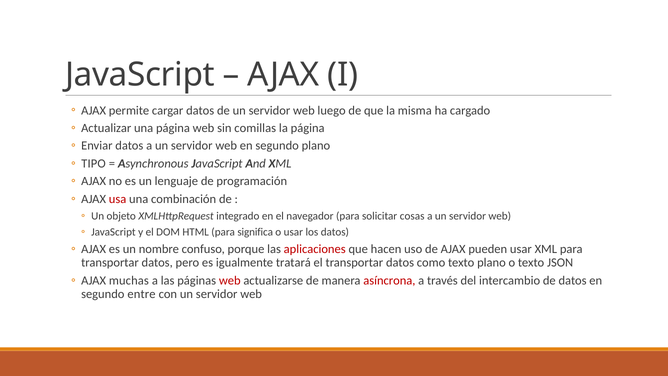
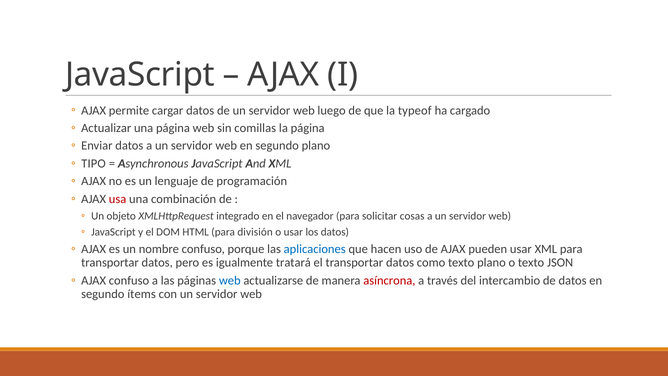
misma: misma -> typeof (415, 110)
significa: significa -> división (255, 232)
aplicaciones colour: red -> blue (315, 249)
AJAX muchas: muchas -> confuso (129, 280)
web colour: red -> blue (230, 280)
entre: entre -> ítems (142, 294)
